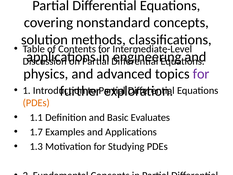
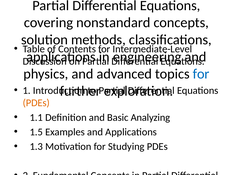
for colour: purple -> blue (201, 74)
Evaluates: Evaluates -> Analyzing (150, 117)
1.7: 1.7 -> 1.5 (36, 132)
